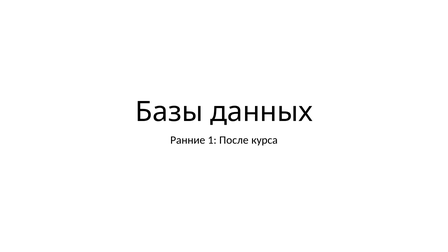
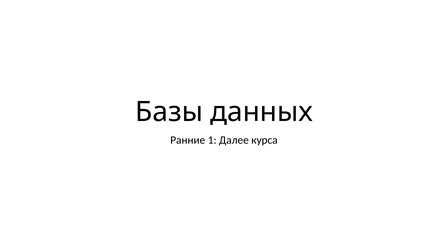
После: После -> Далее (234, 140)
